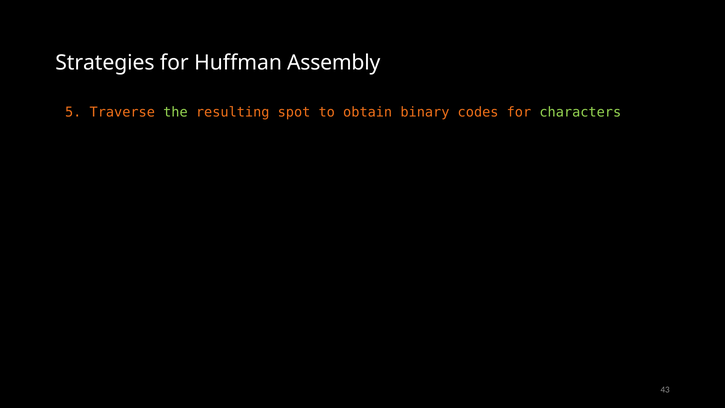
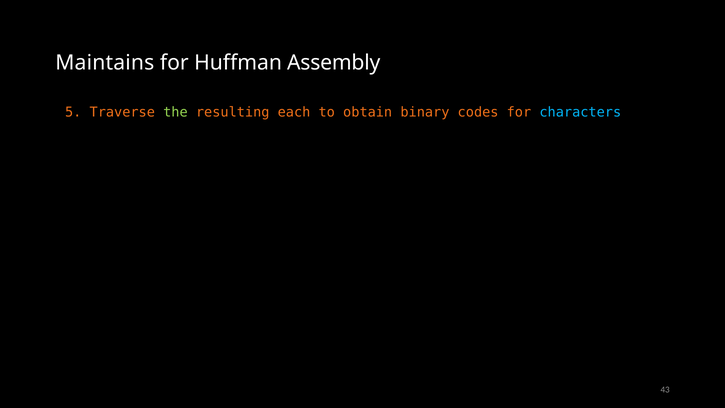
Strategies: Strategies -> Maintains (105, 63)
spot: spot -> each (294, 112)
characters colour: light green -> light blue (580, 112)
